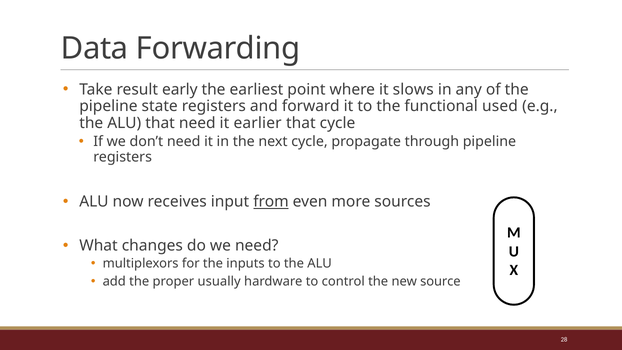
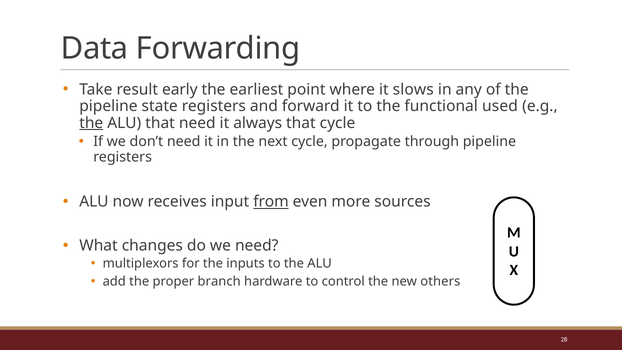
the underline: none -> present (91, 123)
earlier: earlier -> always (258, 123)
usually: usually -> branch (219, 281)
source: source -> others (440, 281)
